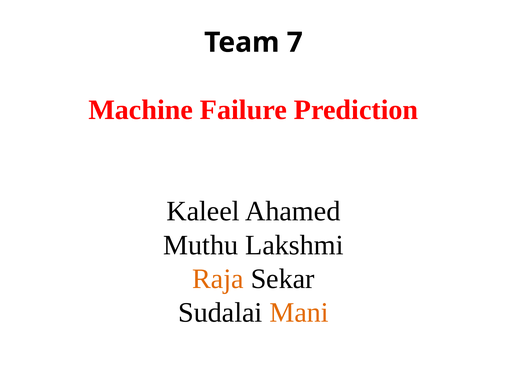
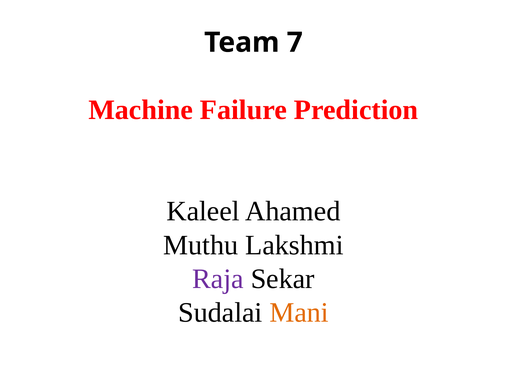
Raja colour: orange -> purple (218, 279)
